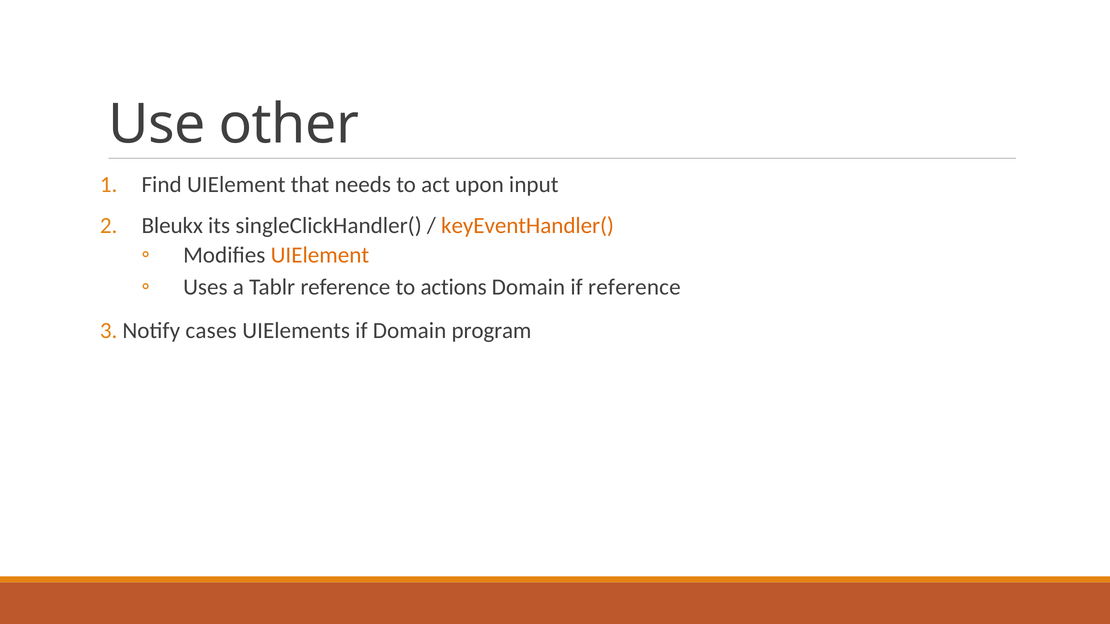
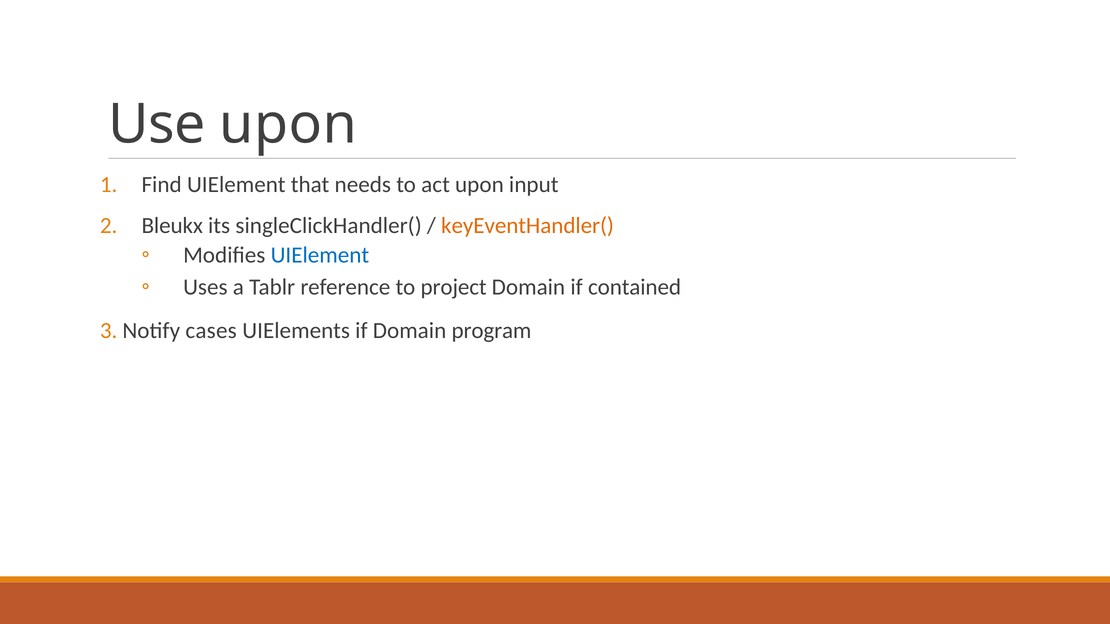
Use other: other -> upon (288, 124)
UIElement colour: orange -> blue (320, 255)
actions: actions -> project (454, 287)
if reference: reference -> contained (635, 287)
